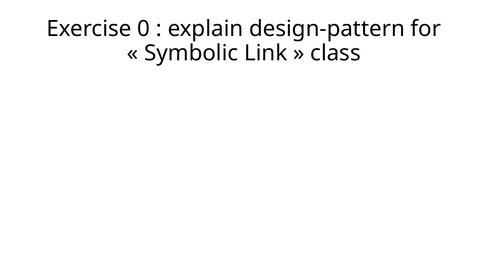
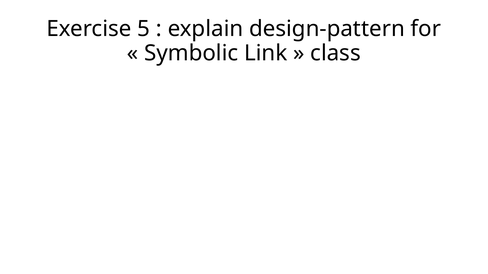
0: 0 -> 5 (144, 29)
